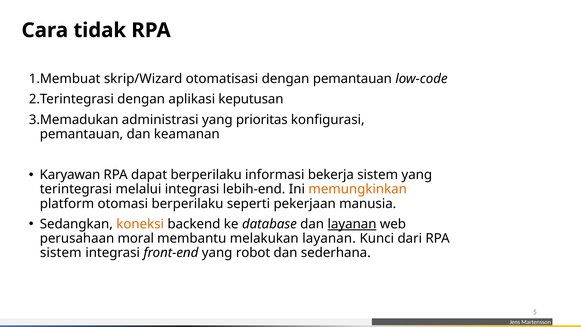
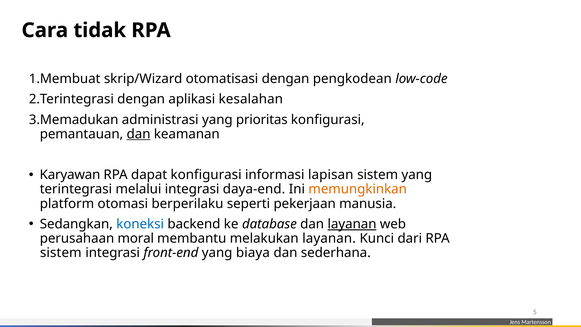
dengan pemantauan: pemantauan -> pengkodean (352, 79)
keputusan: keputusan -> kesalahan (251, 99)
dan underline: none -> present (139, 134)
dapat berperilaku: berperilaku -> konfigurasi (206, 175)
bekerja: bekerja -> lapisan (331, 175)
lebih-end: lebih-end -> daya-end (254, 189)
koneksi colour: orange -> blue (140, 224)
robot: robot -> biaya (253, 253)
